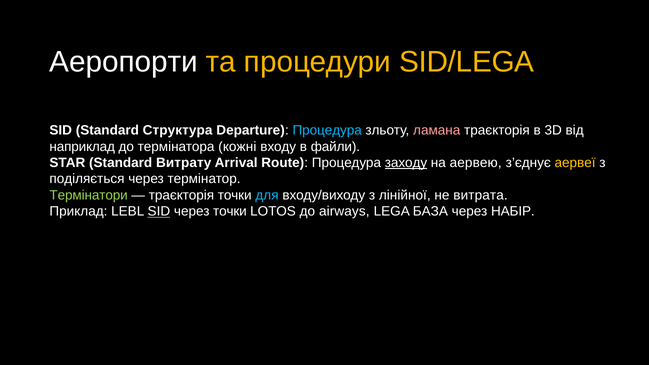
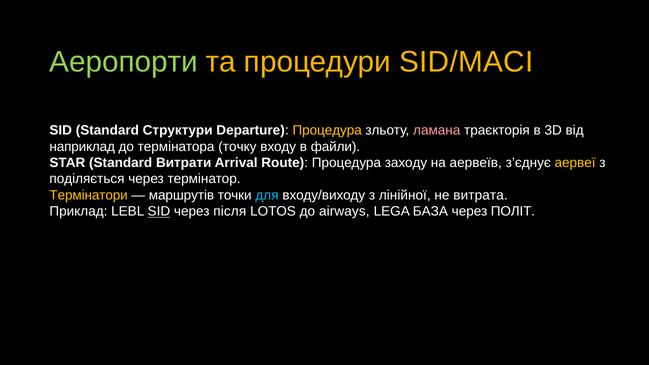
Аеропорти colour: white -> light green (124, 62)
SID/LEGA: SID/LEGA -> SID/МАСІ (466, 62)
Структура: Структура -> Структури (178, 130)
Процедура colour: light blue -> yellow (327, 130)
кожні: кожні -> точку (237, 147)
Витрату: Витрату -> Витрати (184, 163)
заходу underline: present -> none (406, 163)
аервею: аервею -> аервеїв (476, 163)
Термінатори colour: light green -> yellow (89, 195)
траєкторія: траєкторія -> маршрутів (181, 195)
через точки: точки -> після (230, 211)
НАБІР: НАБІР -> ПОЛІТ (513, 211)
